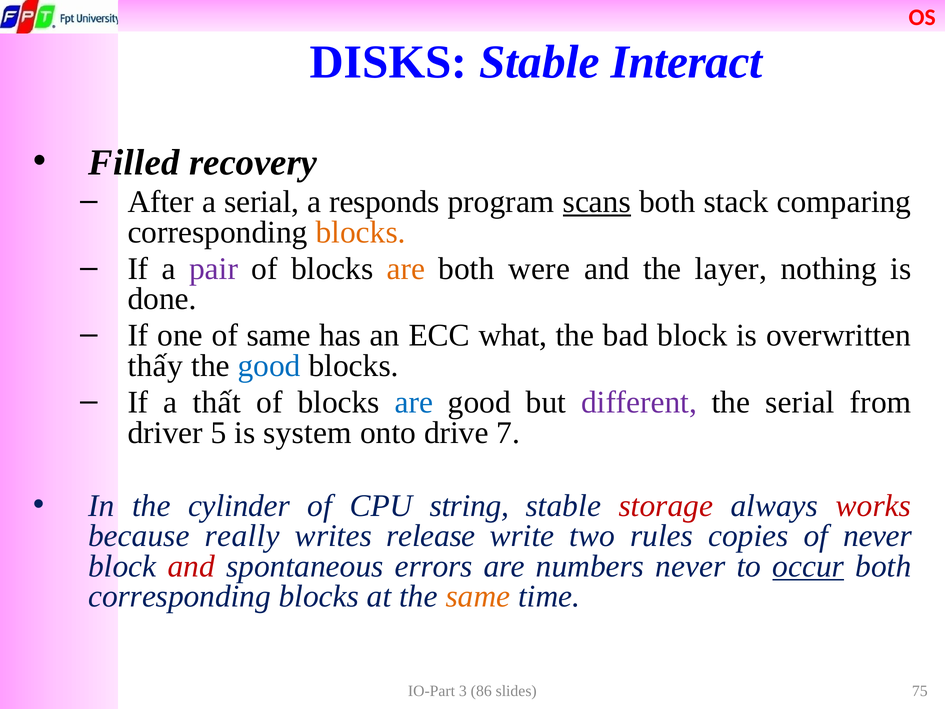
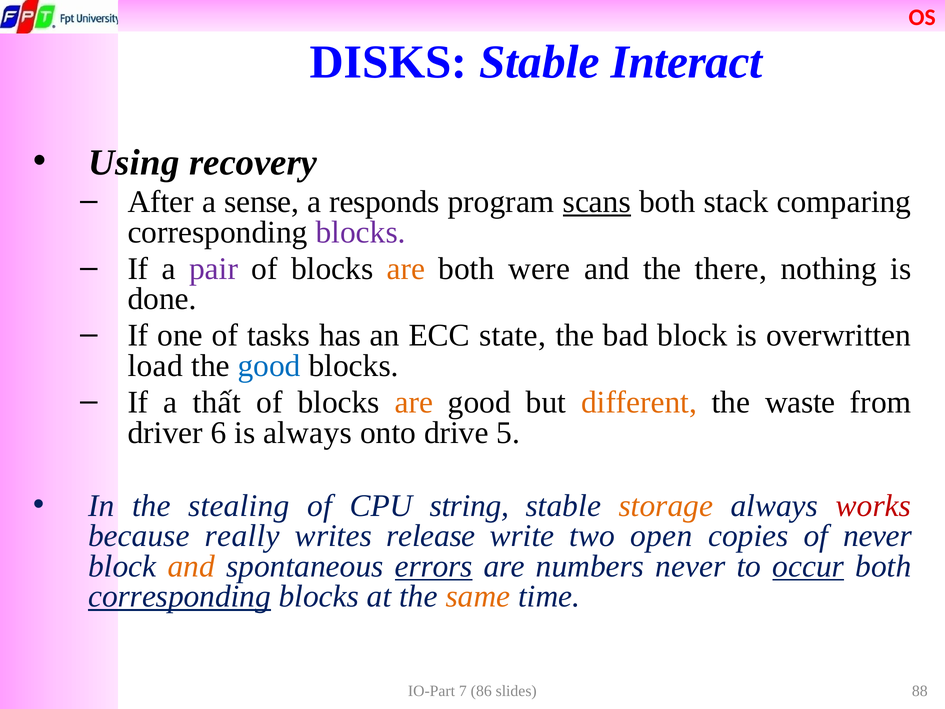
Filled: Filled -> Using (134, 163)
a serial: serial -> sense (262, 202)
blocks colour: orange -> purple (361, 232)
layer: layer -> there (731, 269)
of same: same -> tasks (279, 335)
what: what -> state (513, 335)
thấy: thấy -> load (155, 366)
are colour: blue -> orange (414, 402)
different colour: purple -> orange (639, 402)
the serial: serial -> waste (800, 402)
5: 5 -> 6 (218, 432)
is system: system -> always (307, 432)
7: 7 -> 5 (508, 432)
cylinder: cylinder -> stealing (239, 505)
storage colour: red -> orange (666, 505)
rules: rules -> open (661, 536)
and colour: red -> orange (191, 566)
errors underline: none -> present (434, 566)
corresponding underline: none -> present (180, 596)
3: 3 -> 7 (463, 691)
75: 75 -> 88 (920, 691)
